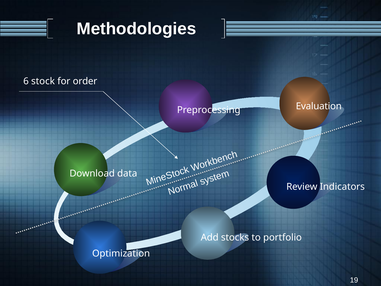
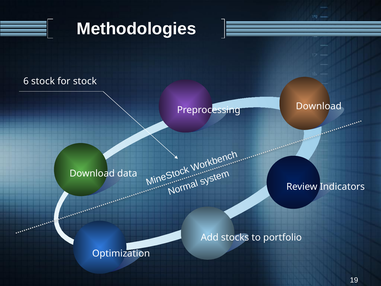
for order: order -> stock (85, 81)
Preprocessing Evaluation: Evaluation -> Download (319, 106)
